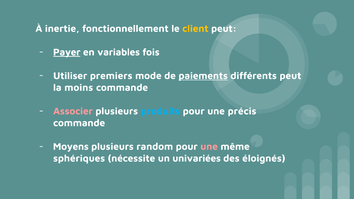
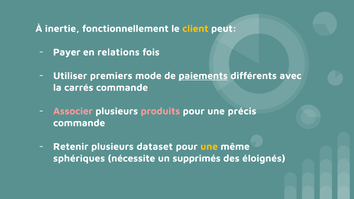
Payer underline: present -> none (67, 52)
variables: variables -> relations (118, 52)
différents peut: peut -> avec (290, 76)
moins: moins -> carrés (79, 88)
produits colour: light blue -> pink (160, 111)
Moyens: Moyens -> Retenir (71, 147)
random: random -> dataset (155, 147)
une colour: pink -> yellow (209, 147)
univariées: univariées -> supprimés (197, 158)
